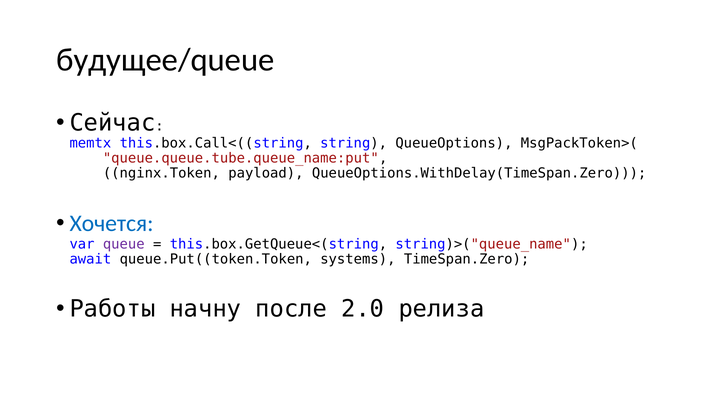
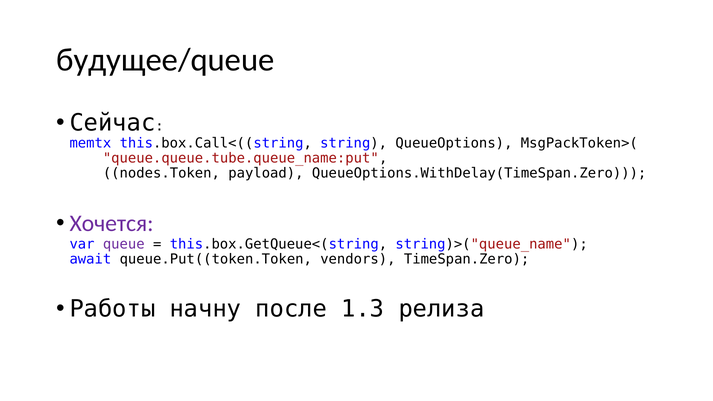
nginx.Token: nginx.Token -> nodes.Token (161, 173)
Хочется colour: blue -> purple (112, 224)
systems: systems -> vendors (358, 259)
2.0: 2.0 -> 1.3 (363, 309)
